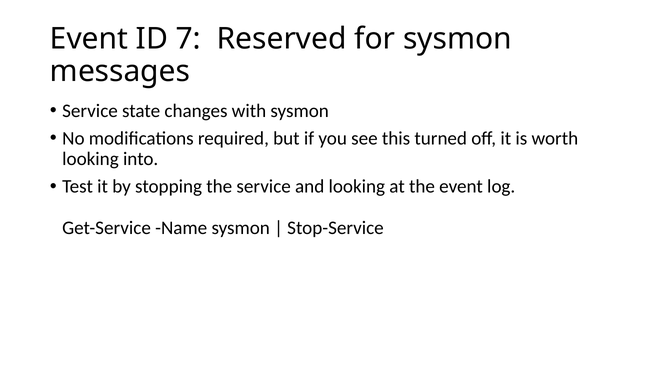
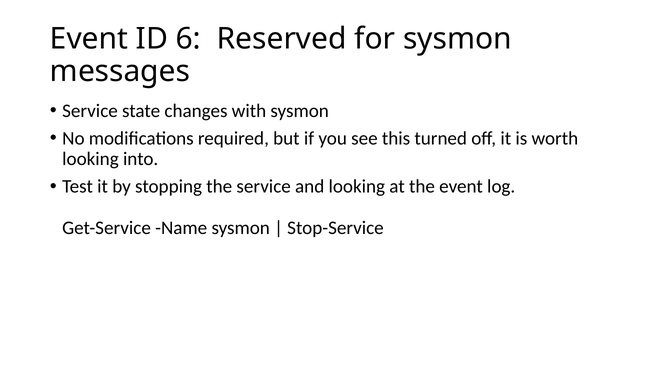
7: 7 -> 6 (188, 39)
